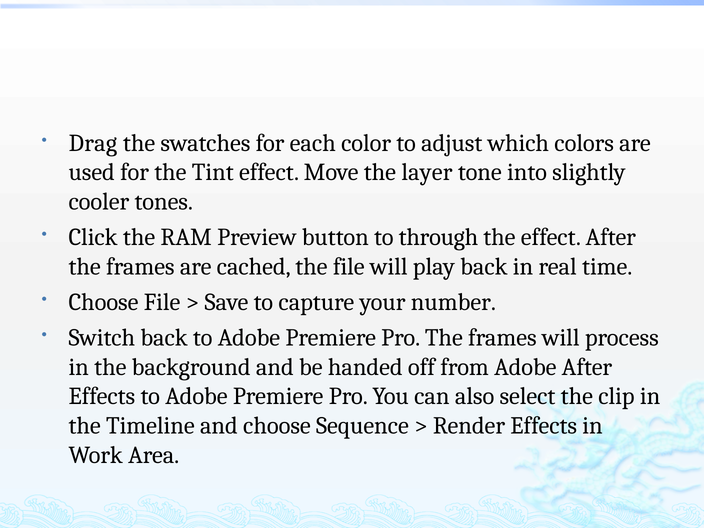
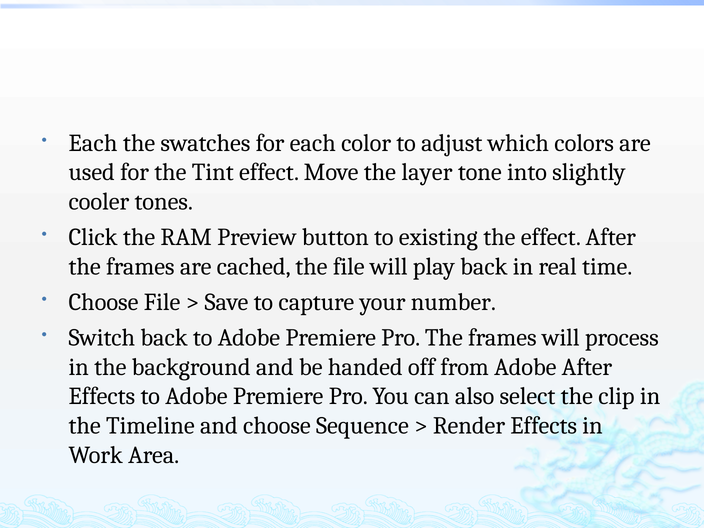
Drag: Drag -> Each (93, 143)
through: through -> existing (438, 237)
